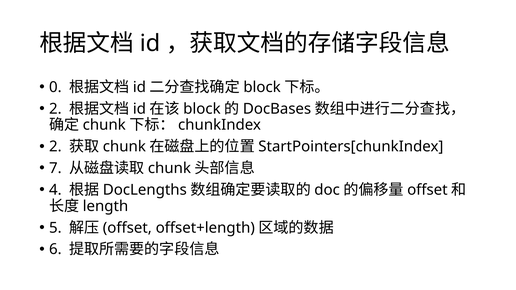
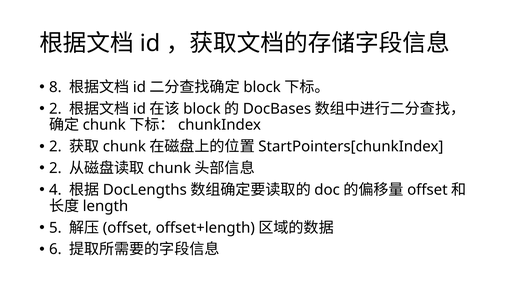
0: 0 -> 8 (55, 87)
7: 7 -> 2 (55, 168)
